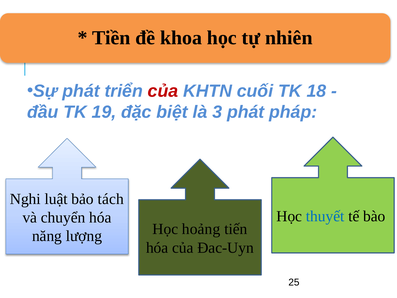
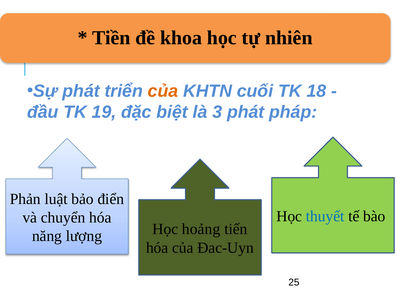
của colour: red -> orange (163, 91)
Nghi: Nghi -> Phản (25, 199)
tách: tách -> điển (111, 199)
